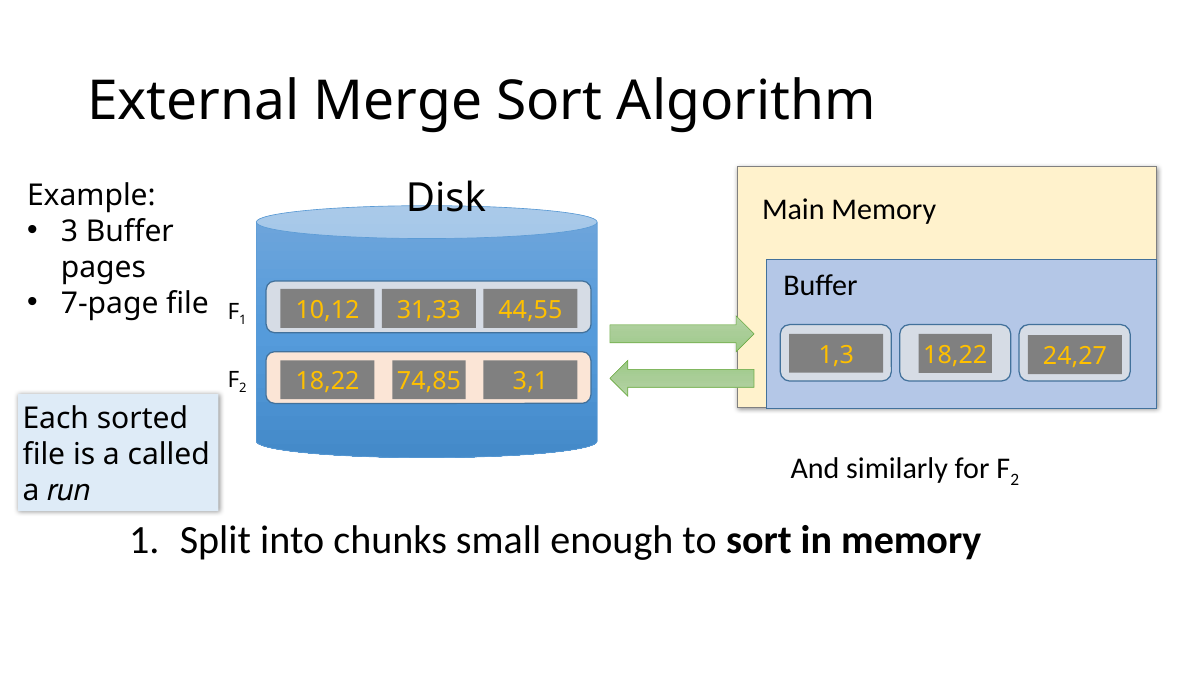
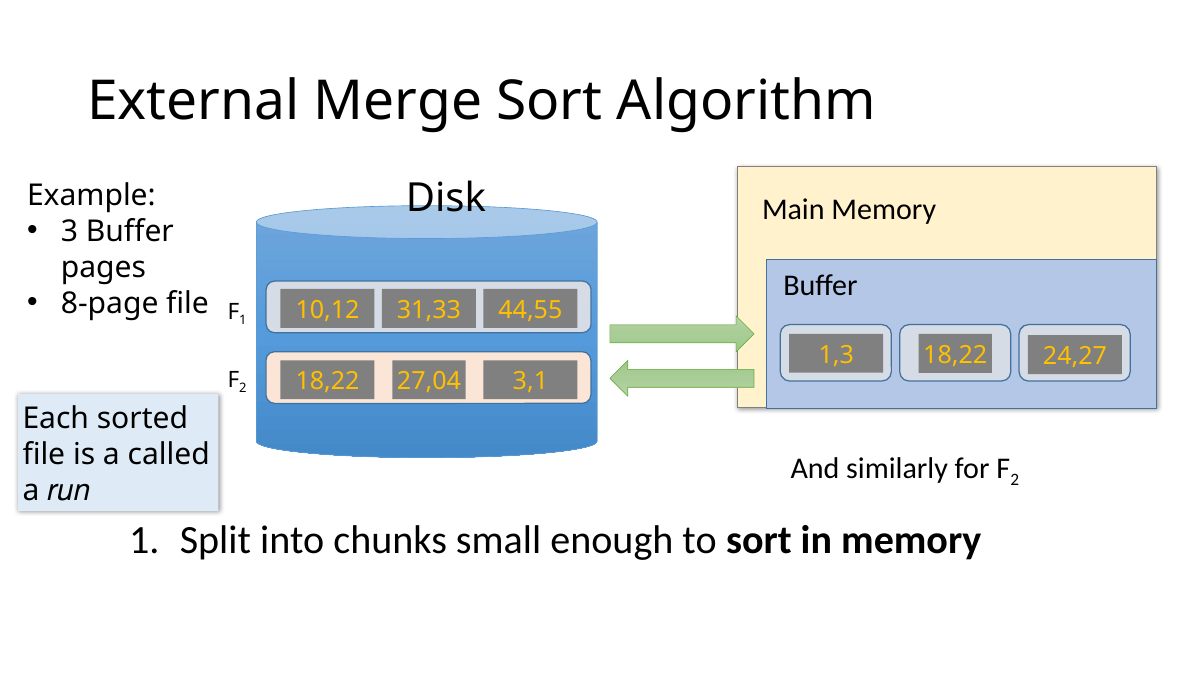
7-page: 7-page -> 8-page (110, 304)
74,85: 74,85 -> 27,04 (429, 382)
